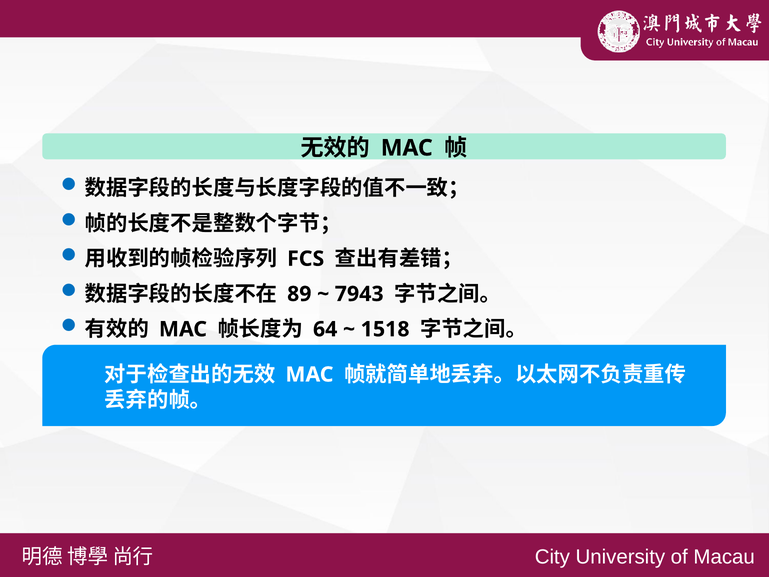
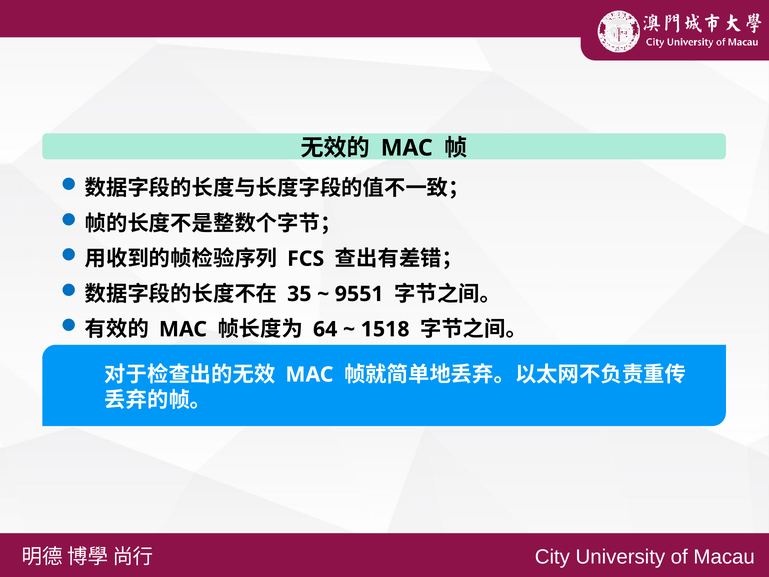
89: 89 -> 35 (299, 294)
7943: 7943 -> 9551 (359, 294)
